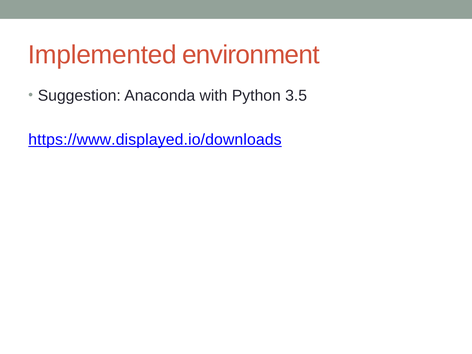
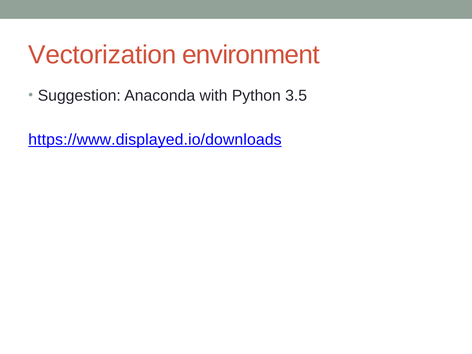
Implemented: Implemented -> Vectorization (102, 55)
